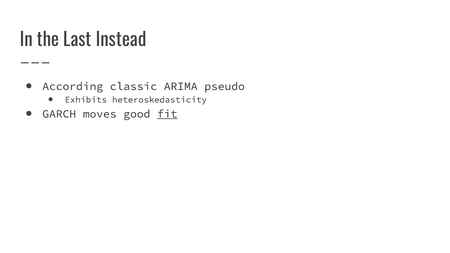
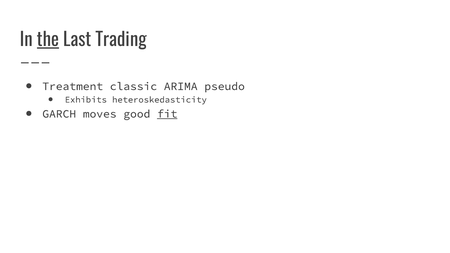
the underline: none -> present (48, 40)
Instead: Instead -> Trading (121, 40)
According: According -> Treatment (73, 86)
